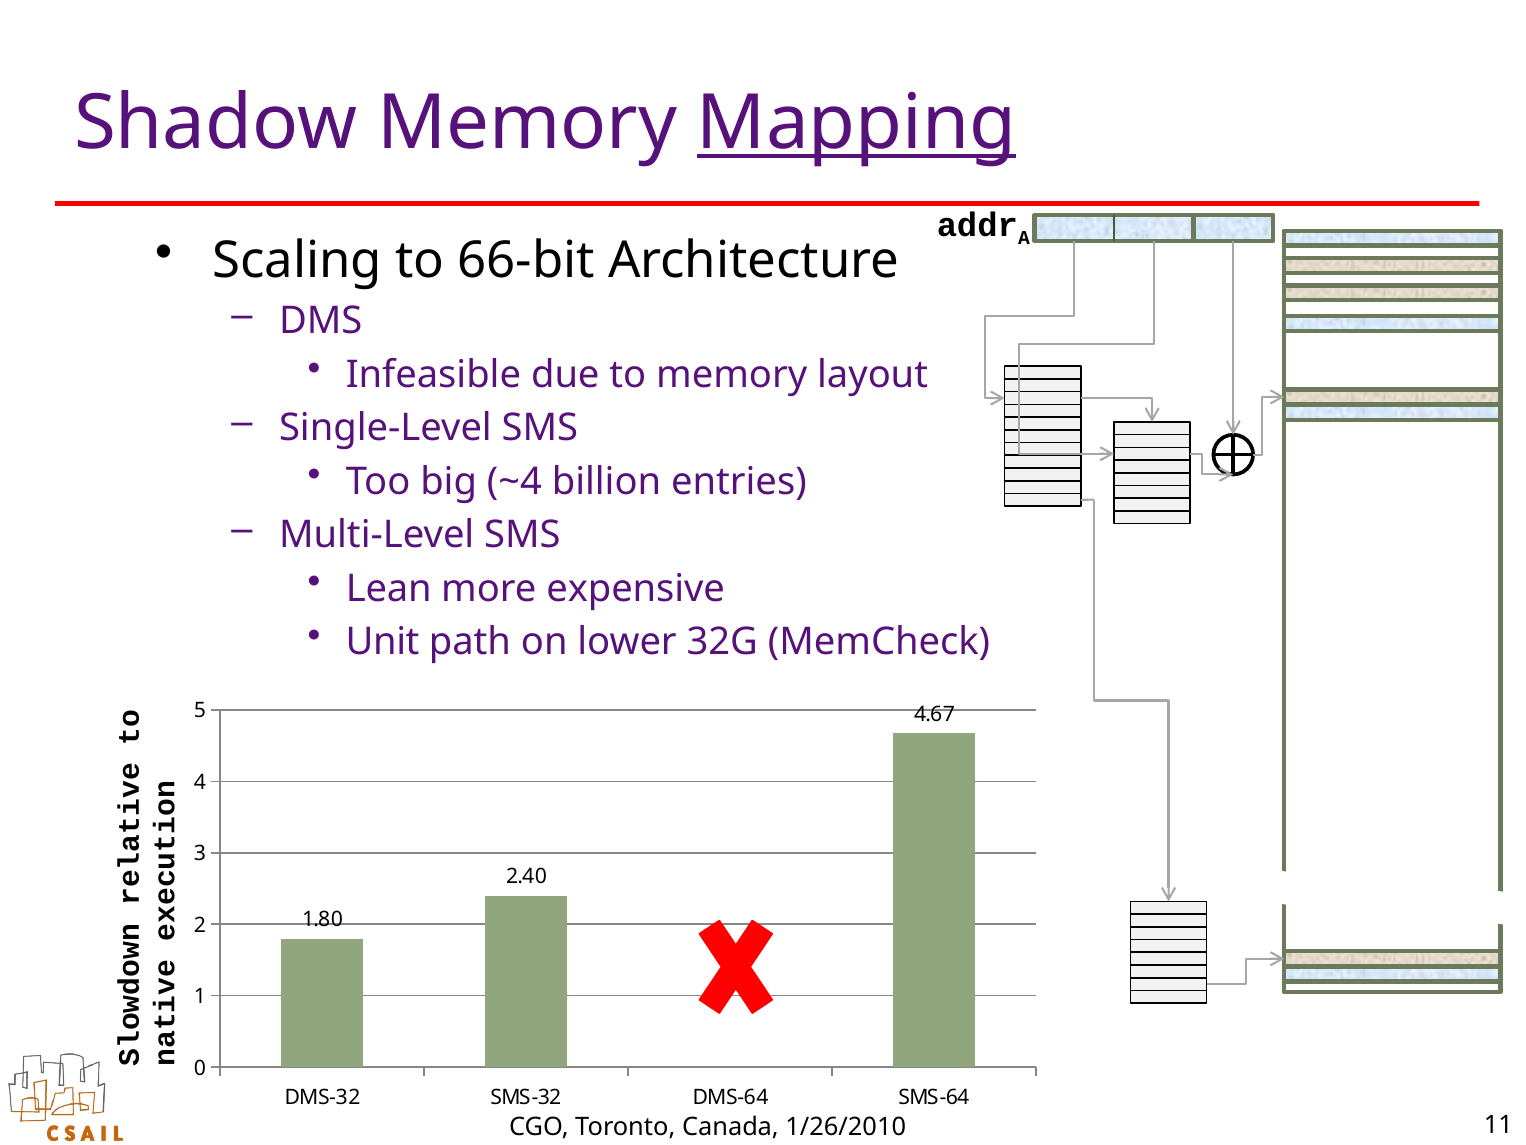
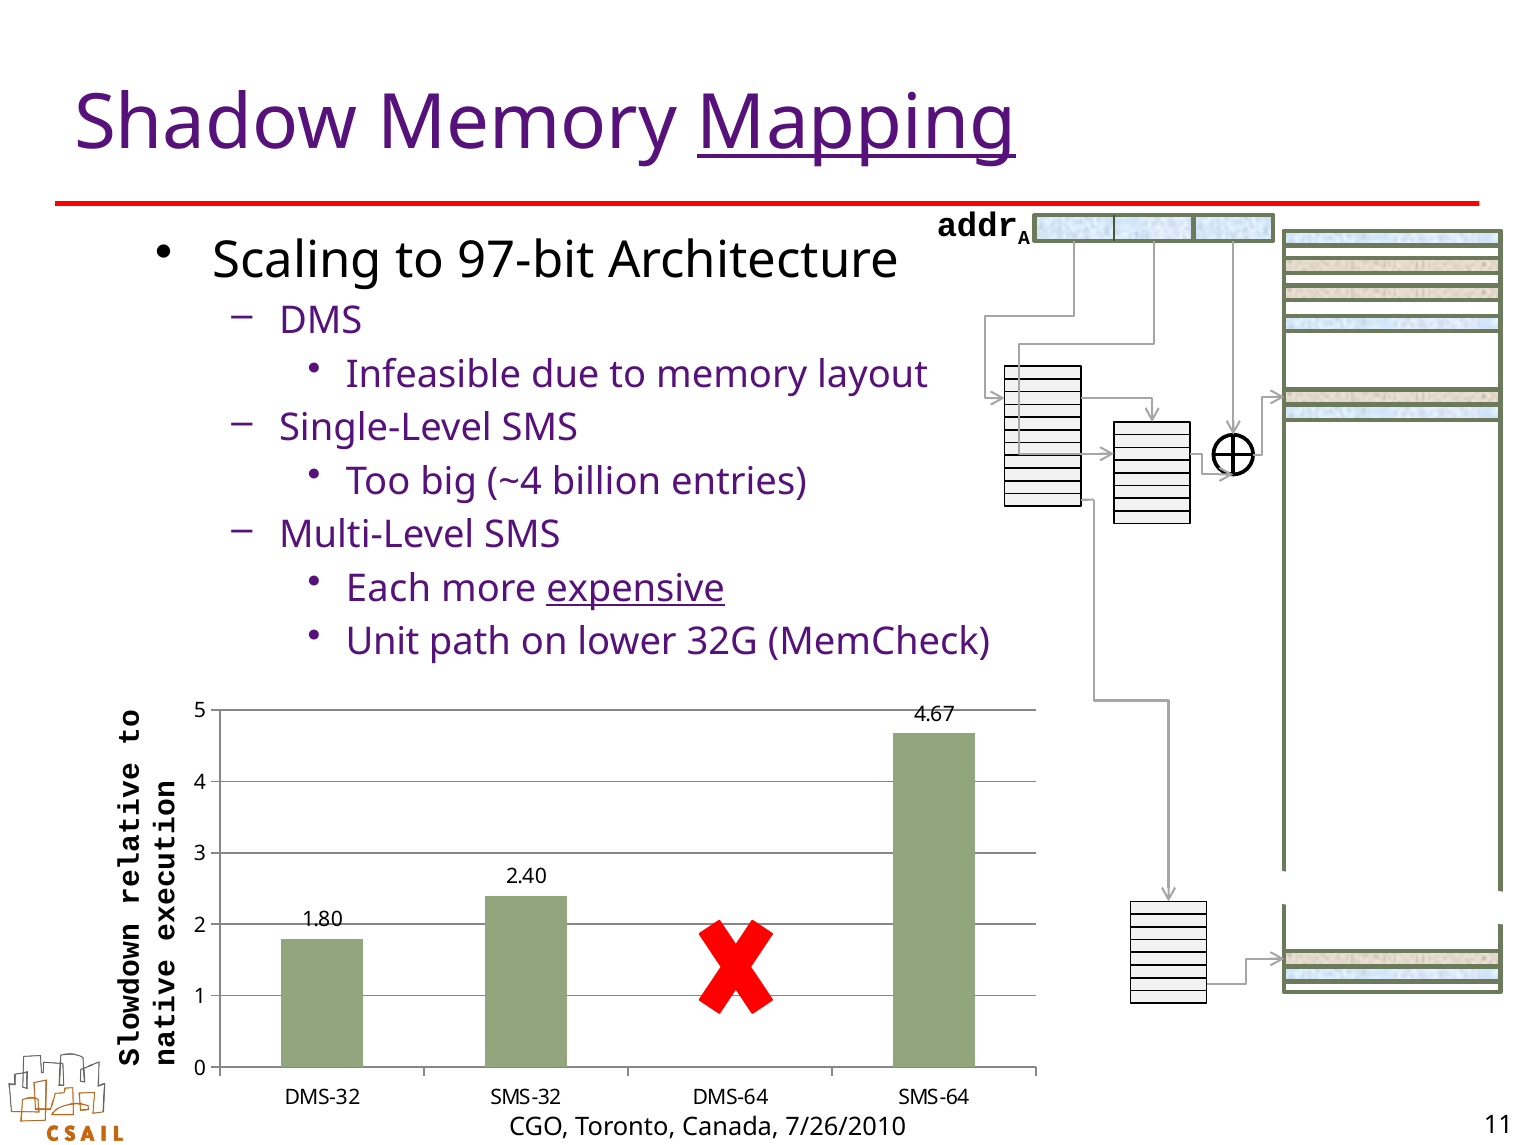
66-bit: 66-bit -> 97-bit (526, 261)
Lean: Lean -> Each (389, 588)
expensive underline: none -> present (636, 588)
1/26/2010: 1/26/2010 -> 7/26/2010 (846, 1127)
